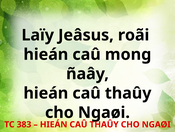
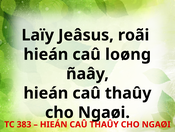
mong: mong -> loøng (128, 54)
